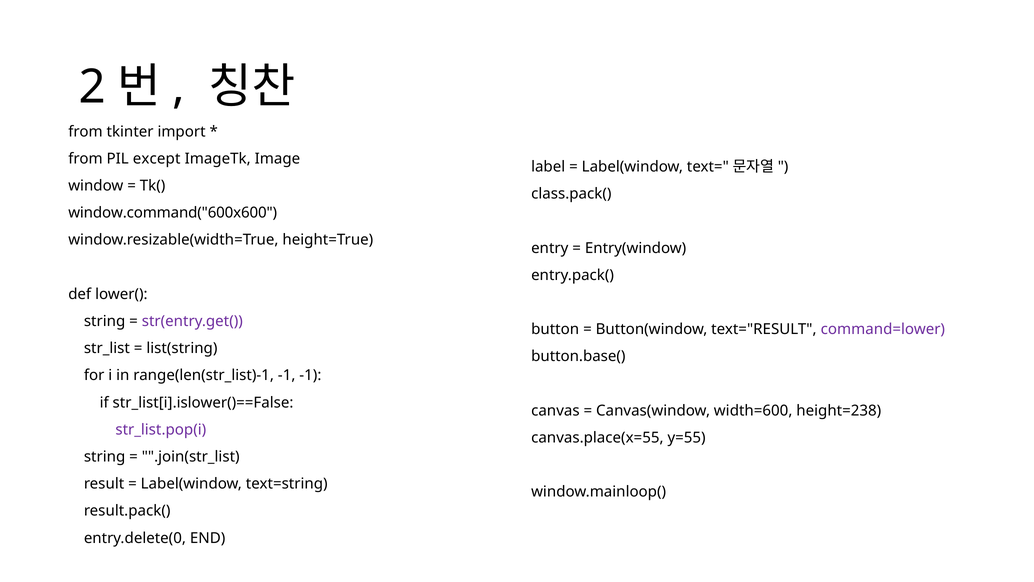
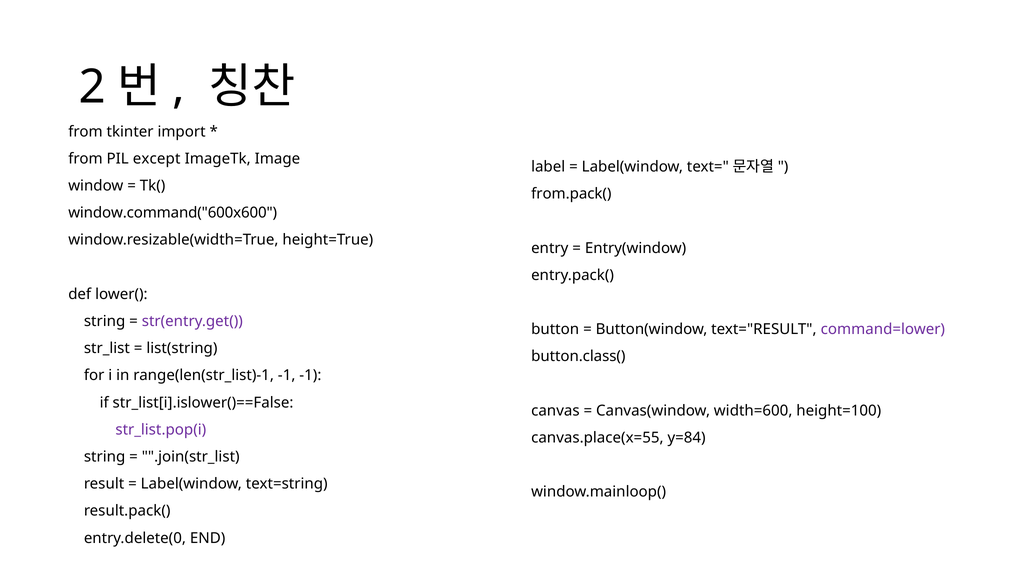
class.pack(: class.pack( -> from.pack( (571, 194)
button.base(: button.base( -> button.class( (578, 356)
height=238: height=238 -> height=100 (839, 410)
y=55: y=55 -> y=84 (687, 437)
